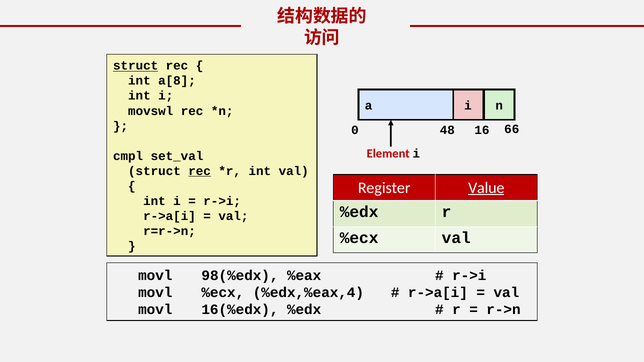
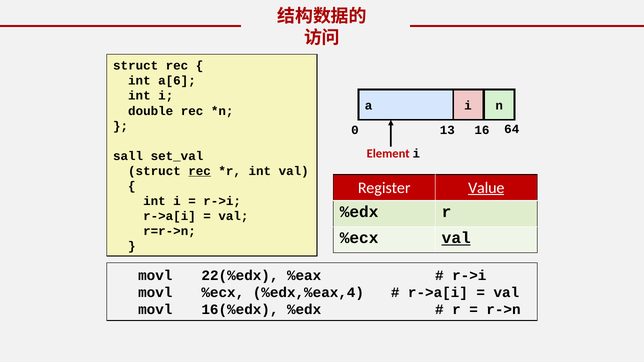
struct underline: present -> none (136, 66)
a[8: a[8 -> a[6 (177, 81)
movswl: movswl -> double (151, 111)
48: 48 -> 13 (447, 130)
66: 66 -> 64 (512, 129)
cmpl: cmpl -> sall (128, 156)
val underline: none -> present (456, 238)
98(%edx: 98(%edx -> 22(%edx (240, 276)
